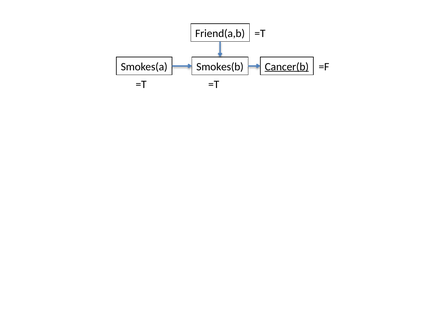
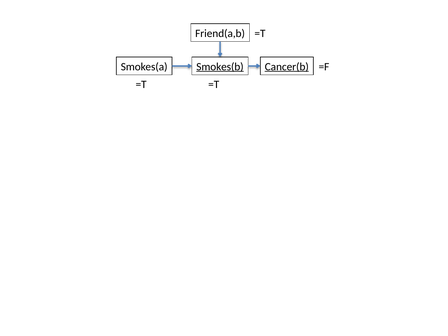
Smokes(b underline: none -> present (220, 67)
